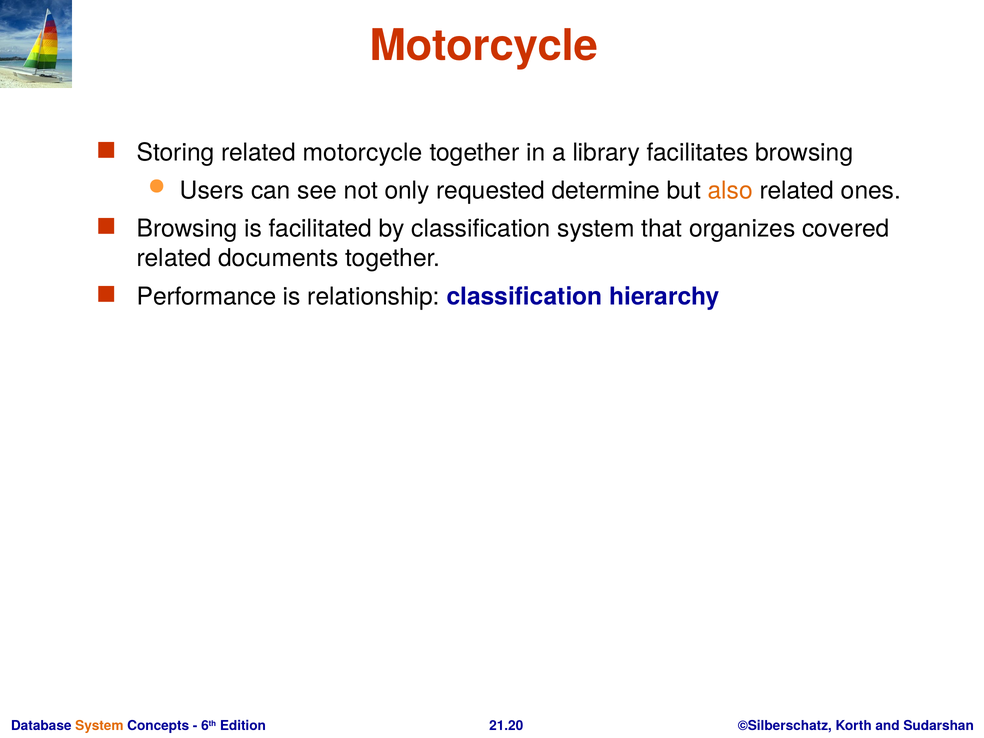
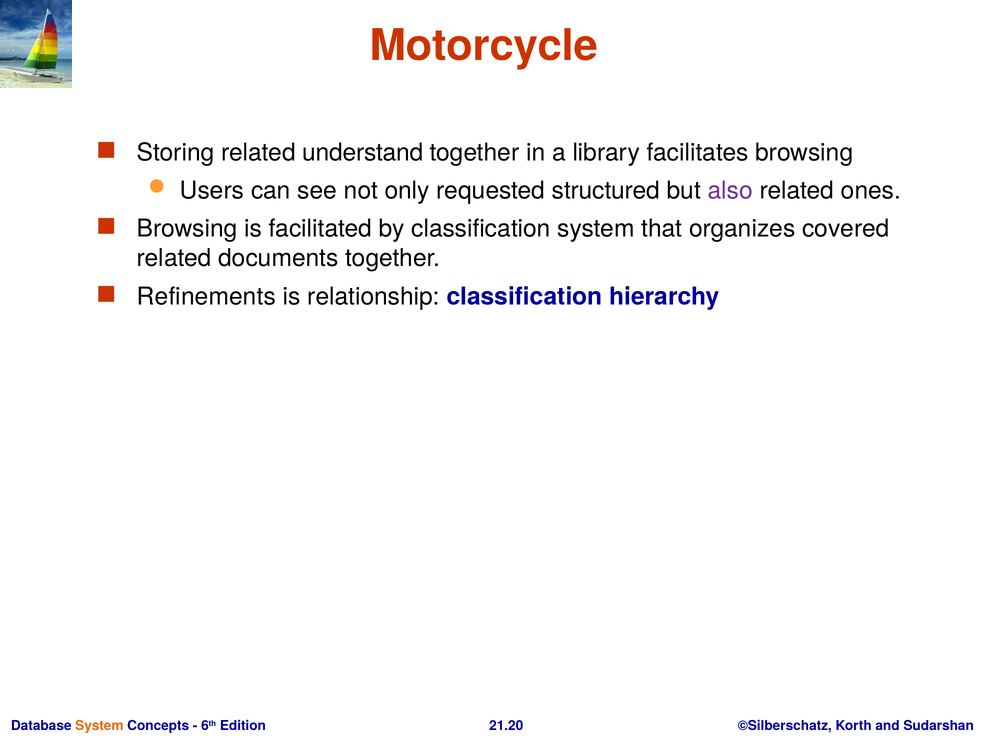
related motorcycle: motorcycle -> understand (363, 153)
determine: determine -> structured (606, 191)
also colour: orange -> purple (730, 191)
Performance: Performance -> Refinements (206, 296)
